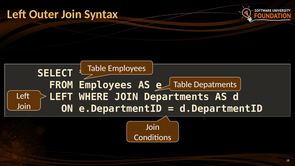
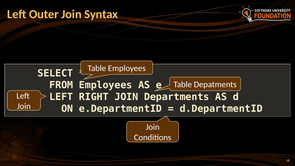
WHERE: WHERE -> RIGHT (94, 97)
